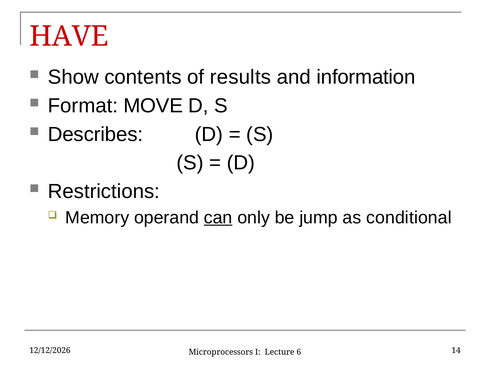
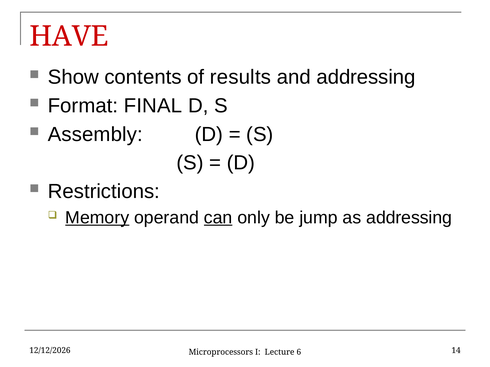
and information: information -> addressing (366, 77)
MOVE: MOVE -> FINAL (153, 106)
Describes: Describes -> Assembly (95, 135)
Memory underline: none -> present (97, 218)
as conditional: conditional -> addressing (409, 218)
